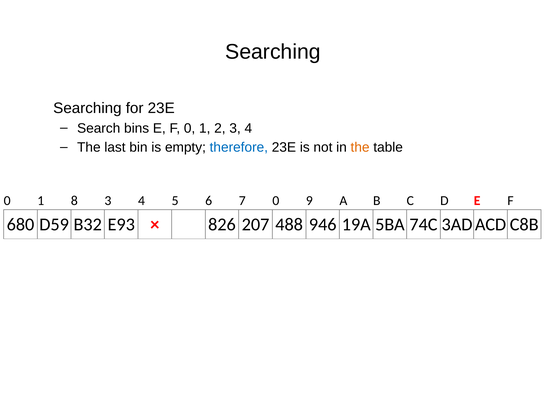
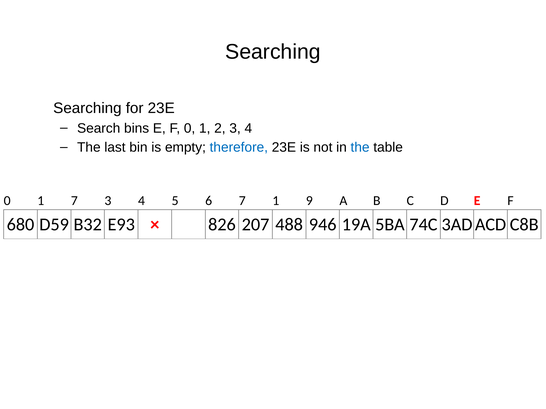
the colour: orange -> blue (360, 147)
1 8: 8 -> 7 (74, 201)
7 0: 0 -> 1 (276, 201)
